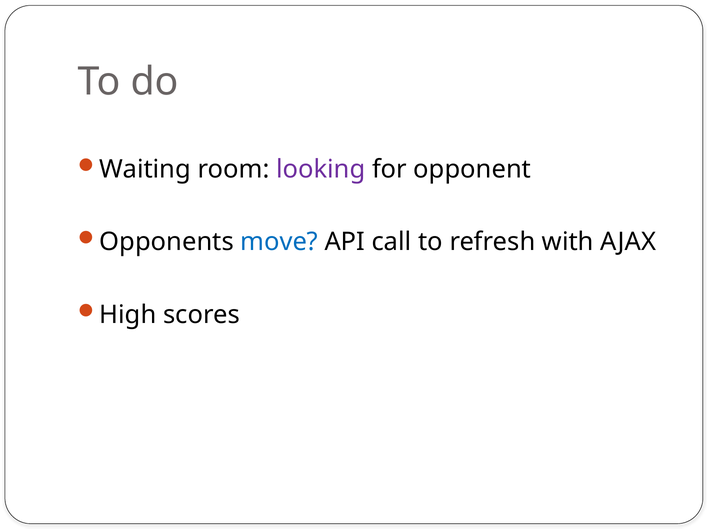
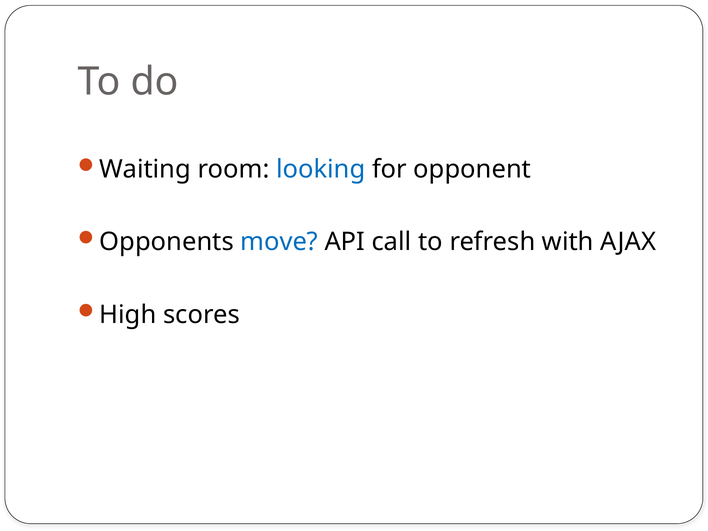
looking colour: purple -> blue (321, 169)
